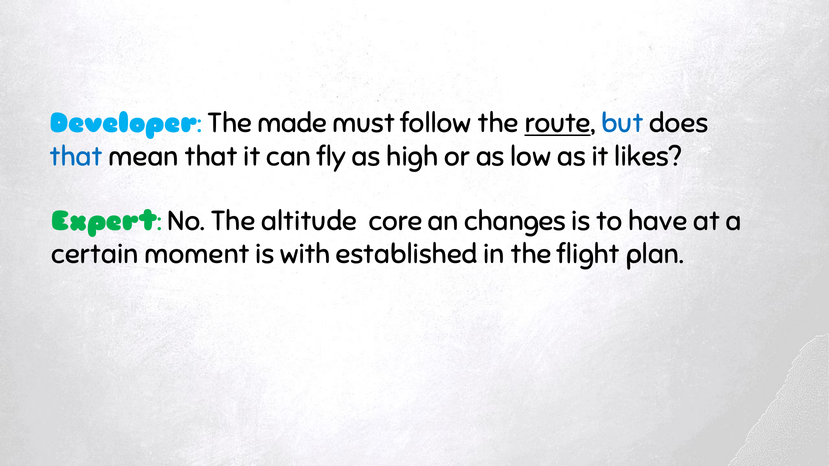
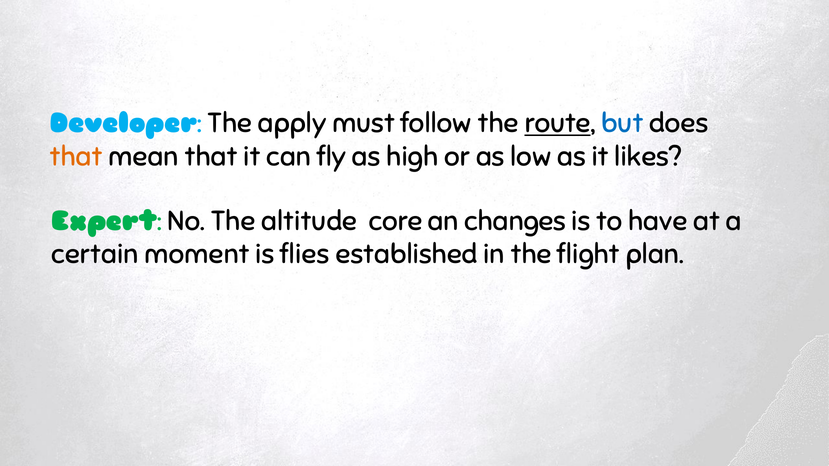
made: made -> apply (292, 123)
that colour: blue -> orange (76, 157)
with: with -> flies (305, 254)
